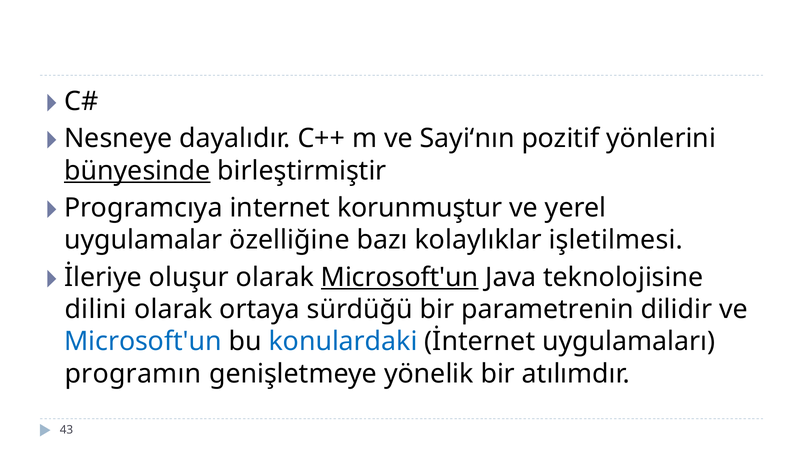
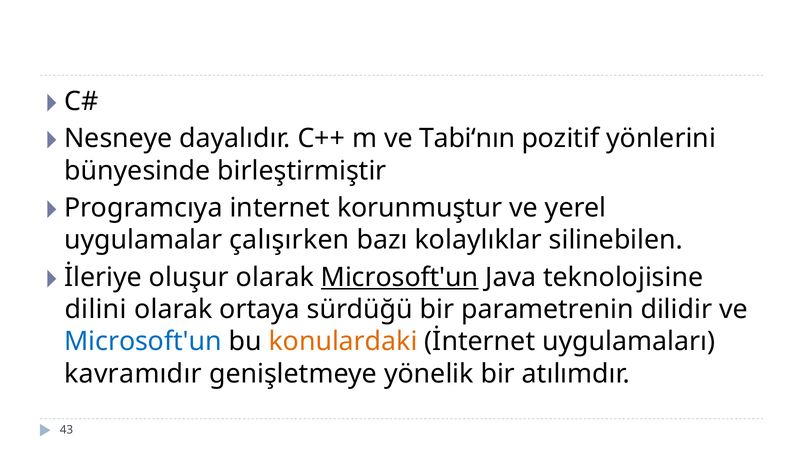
Sayi‘nın: Sayi‘nın -> Tabi‘nın (467, 138)
bünyesinde underline: present -> none (137, 171)
özelliğine: özelliğine -> çalışırken (289, 240)
işletilmesi: işletilmesi -> silinebilen (616, 240)
konulardaki colour: blue -> orange (343, 341)
programın: programın -> kavramıdır (133, 374)
